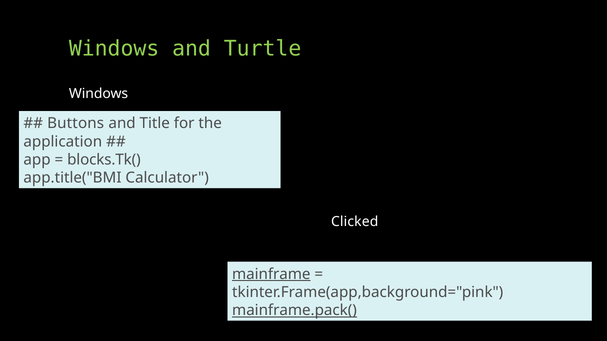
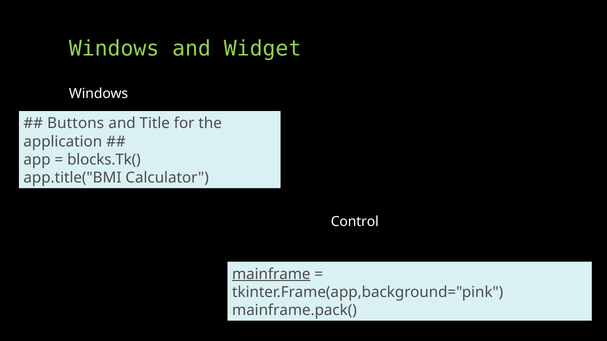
Turtle: Turtle -> Widget (263, 49)
Clicked: Clicked -> Control (355, 222)
mainframe.pack( underline: present -> none (294, 311)
